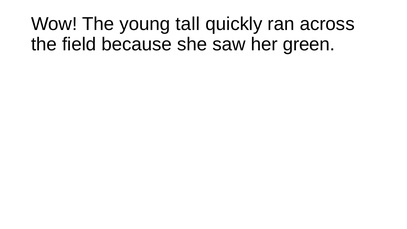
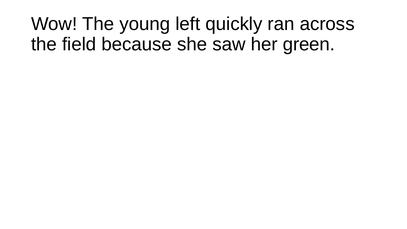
tall: tall -> left (188, 24)
